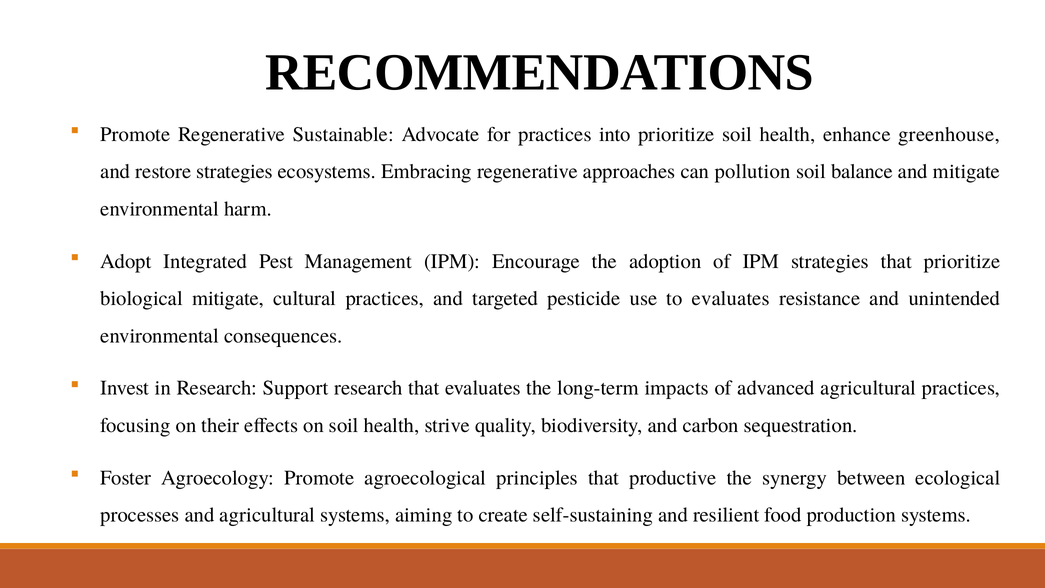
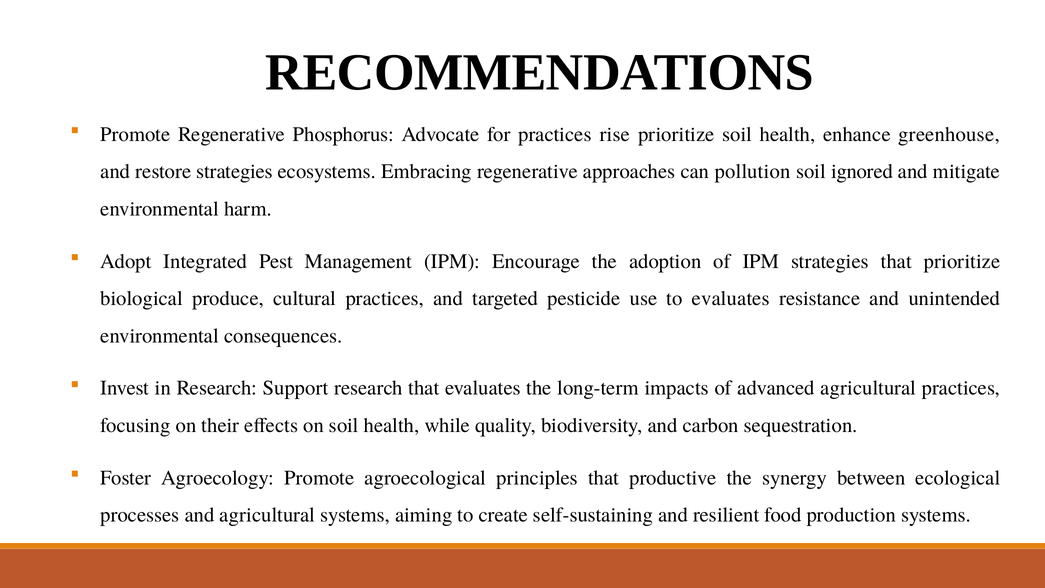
Sustainable: Sustainable -> Phosphorus (343, 134)
into: into -> rise (615, 134)
balance: balance -> ignored (862, 171)
biological mitigate: mitigate -> produce (228, 298)
strive: strive -> while (447, 425)
